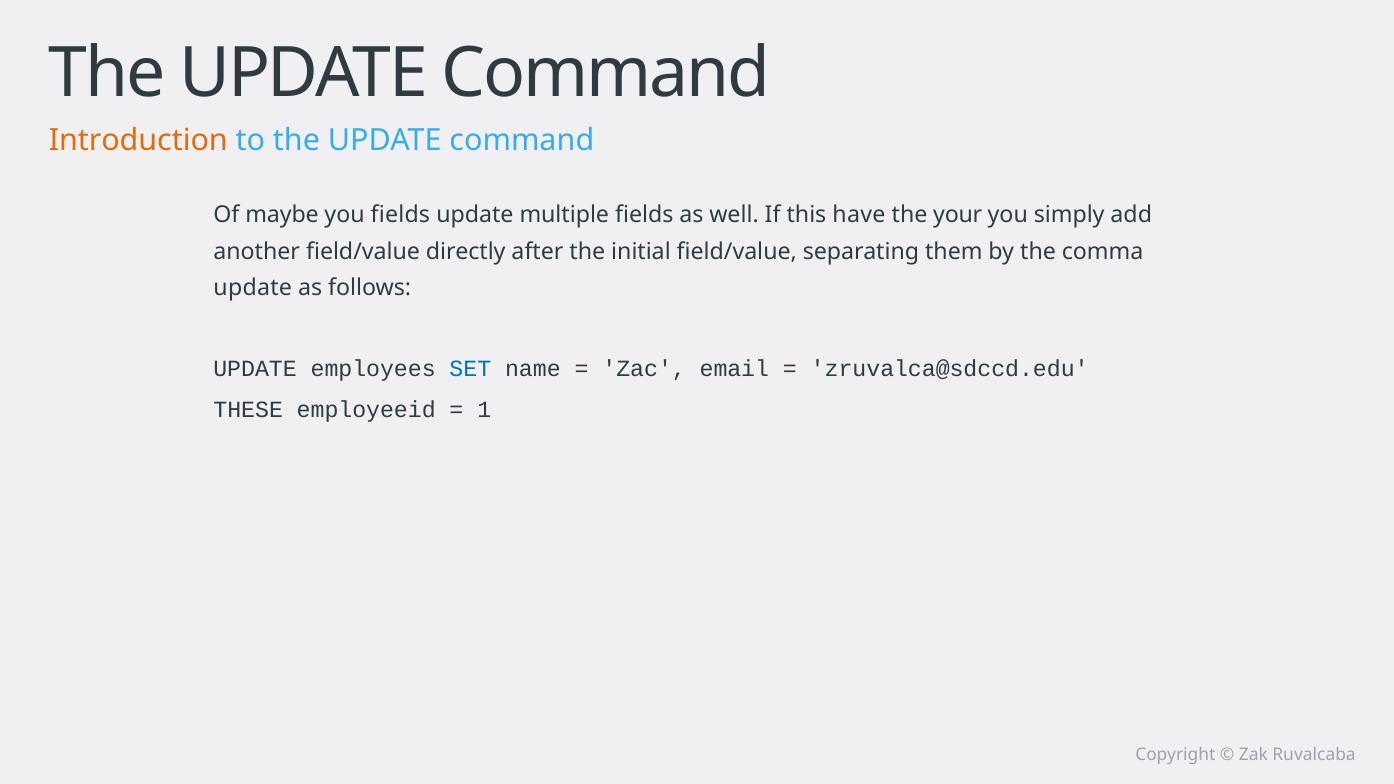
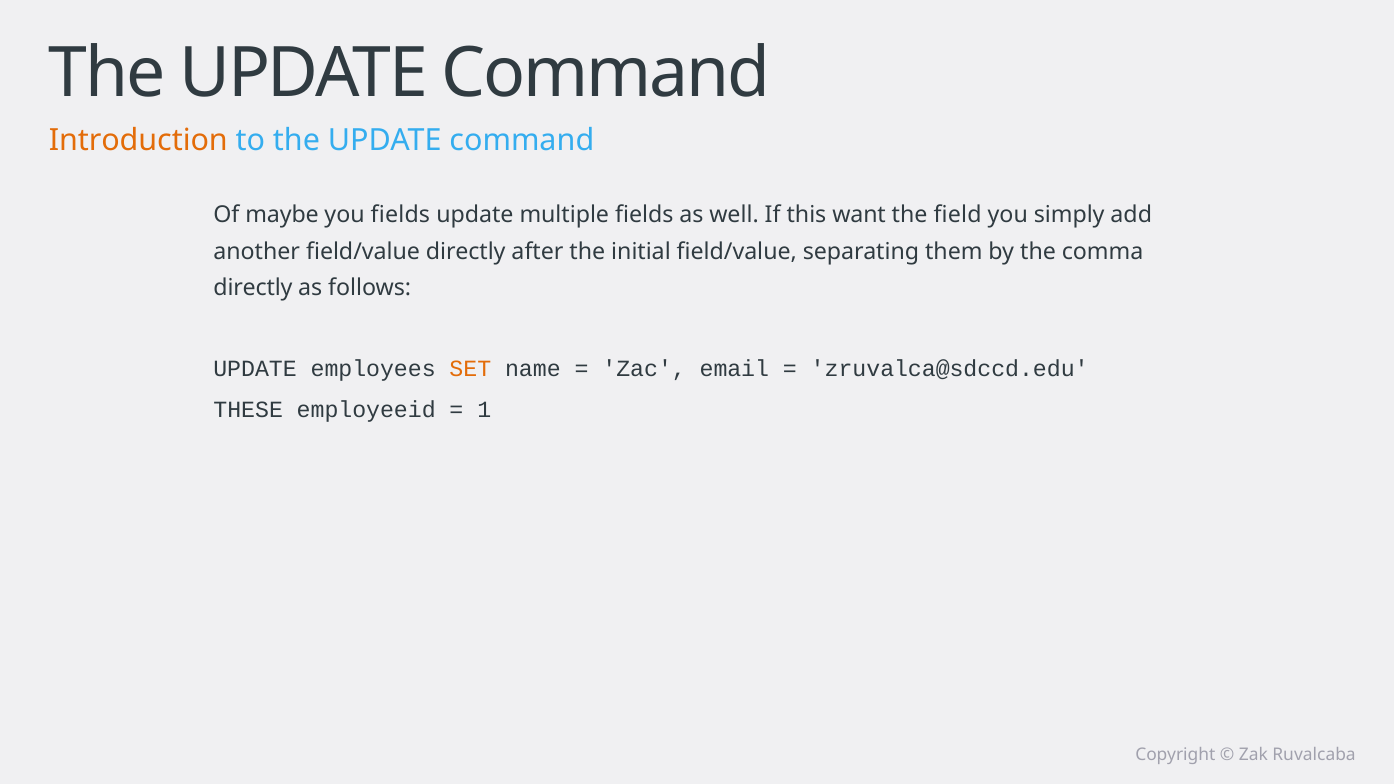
have: have -> want (859, 215)
your: your -> field (958, 215)
update: update -> directly (253, 288)
SET colour: blue -> orange (470, 369)
